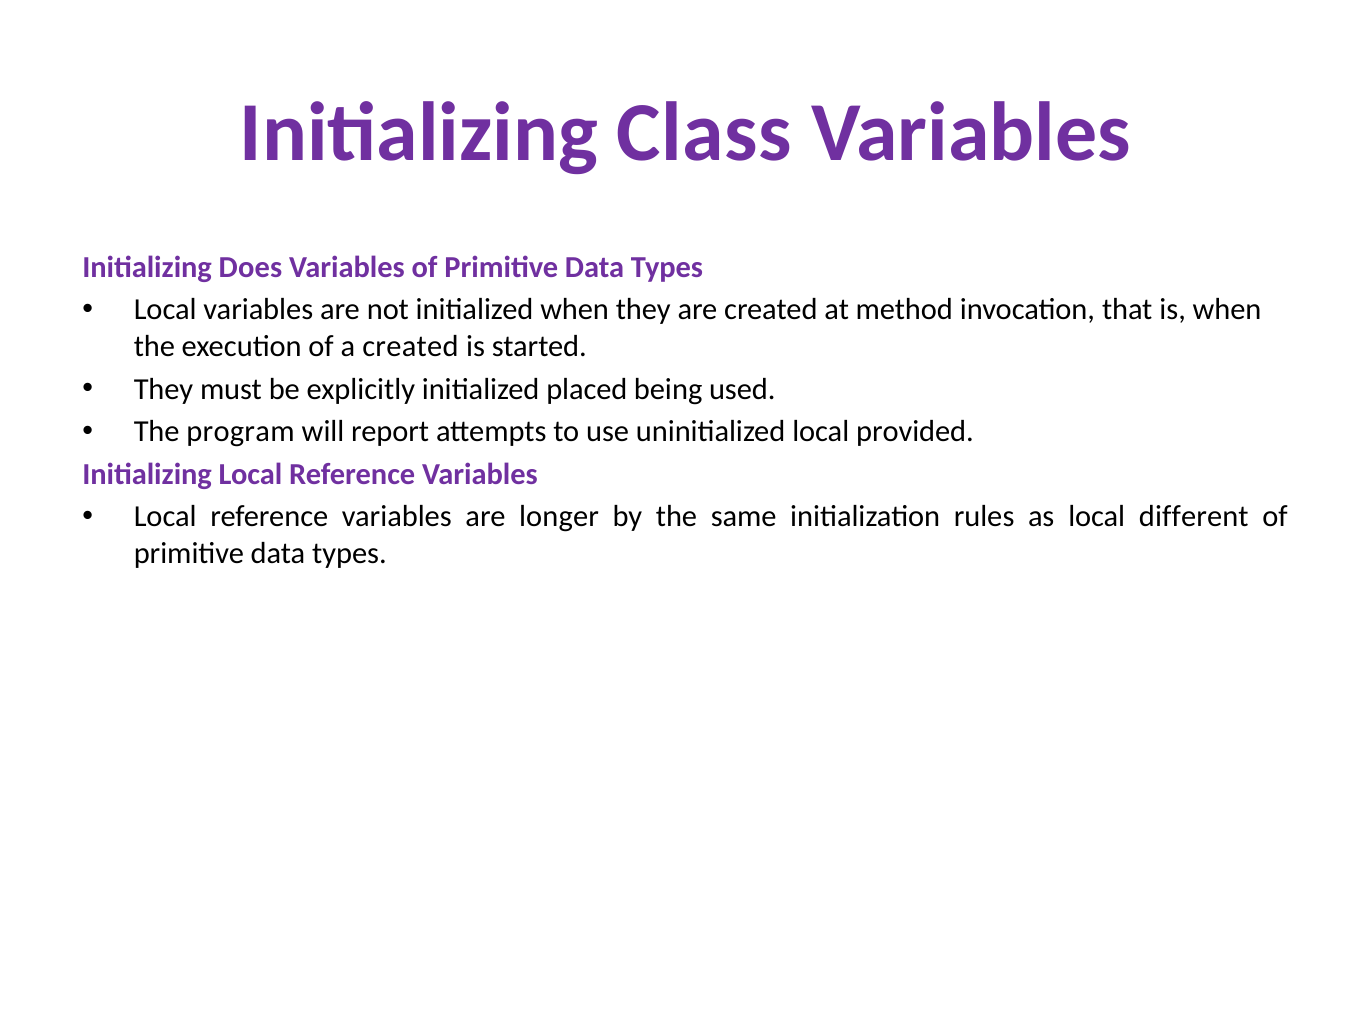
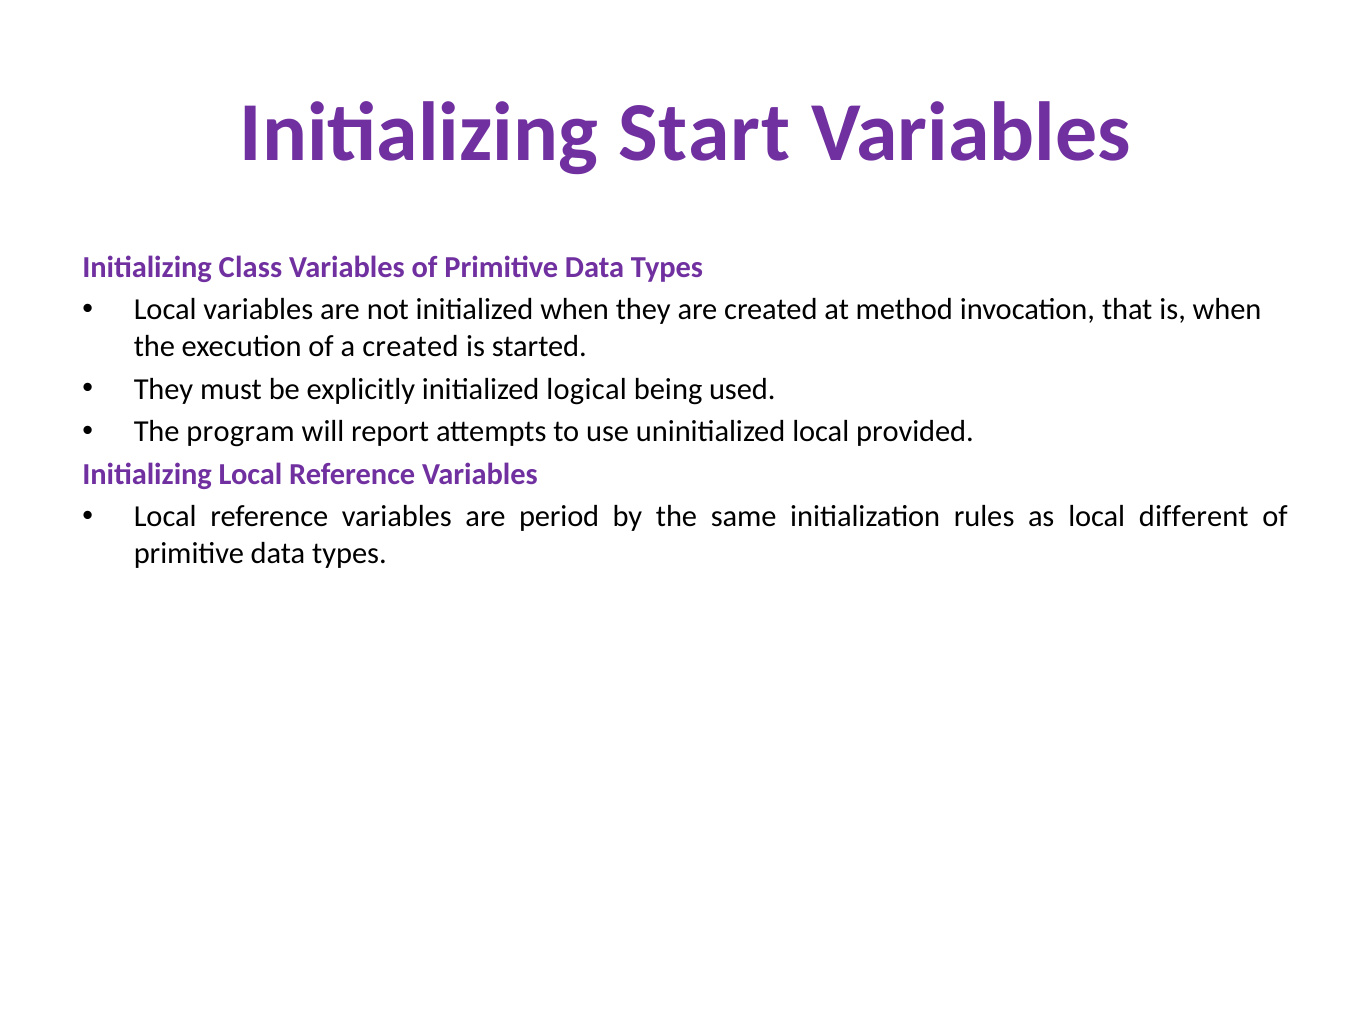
Class: Class -> Start (704, 133)
Does: Does -> Class (250, 267)
placed: placed -> logical (587, 389)
longer: longer -> period (559, 517)
